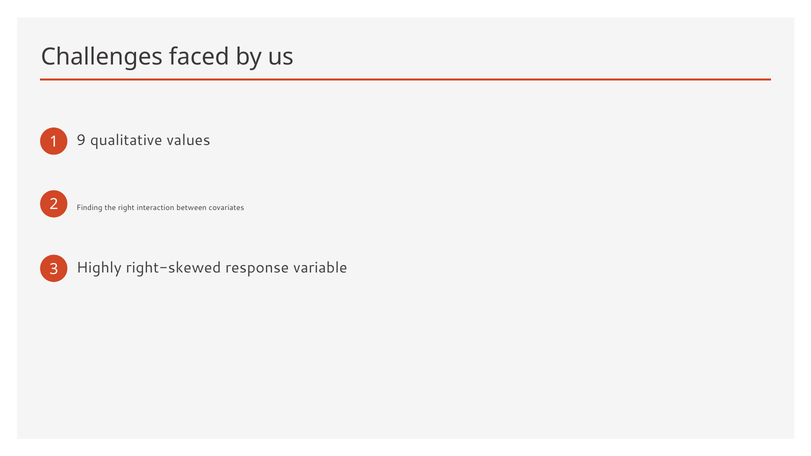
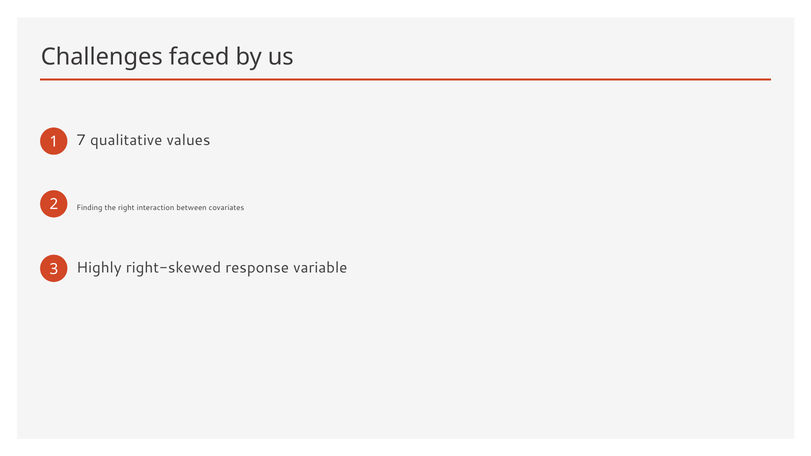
9: 9 -> 7 (81, 140)
